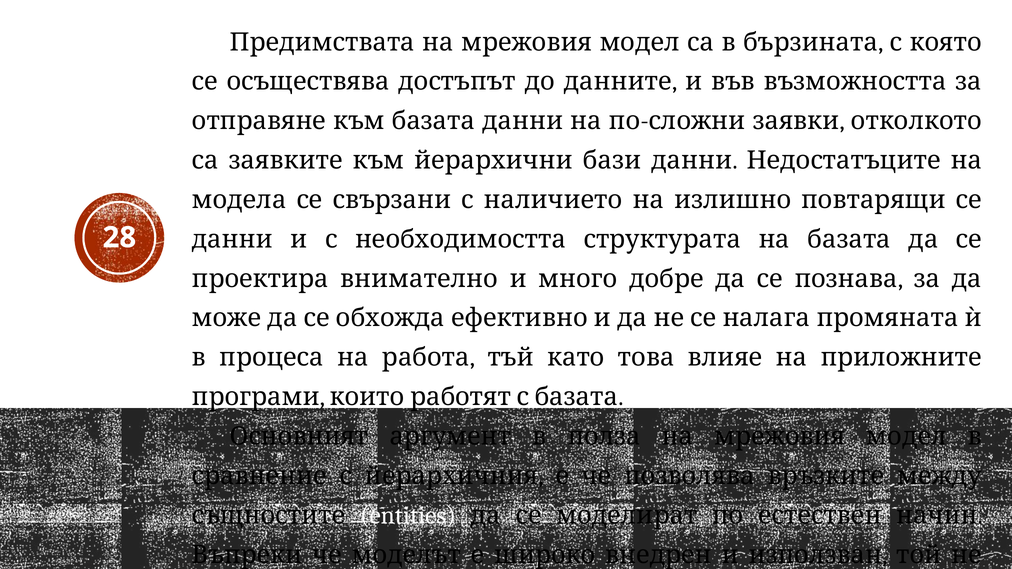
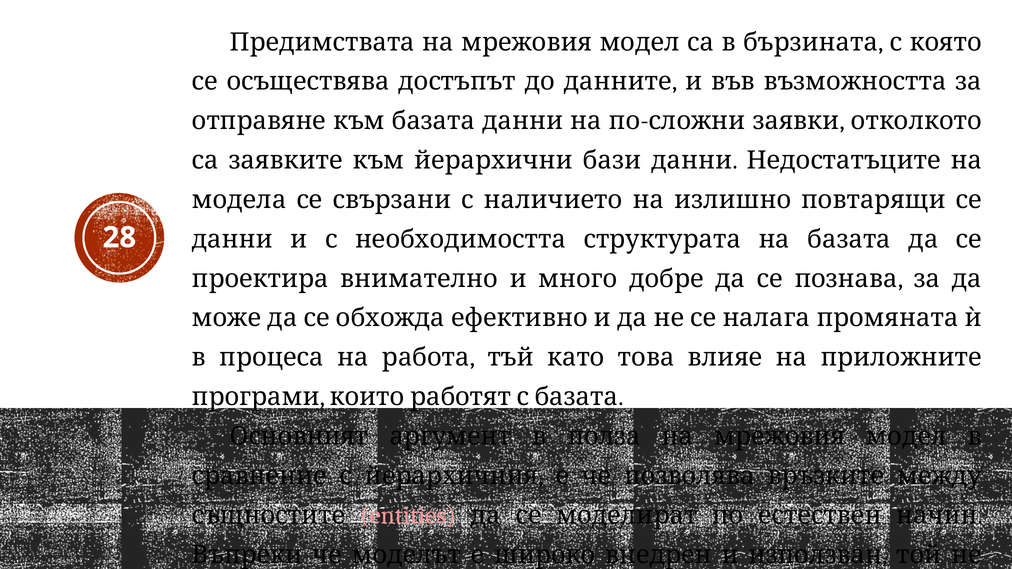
entities colour: white -> pink (408, 516)
